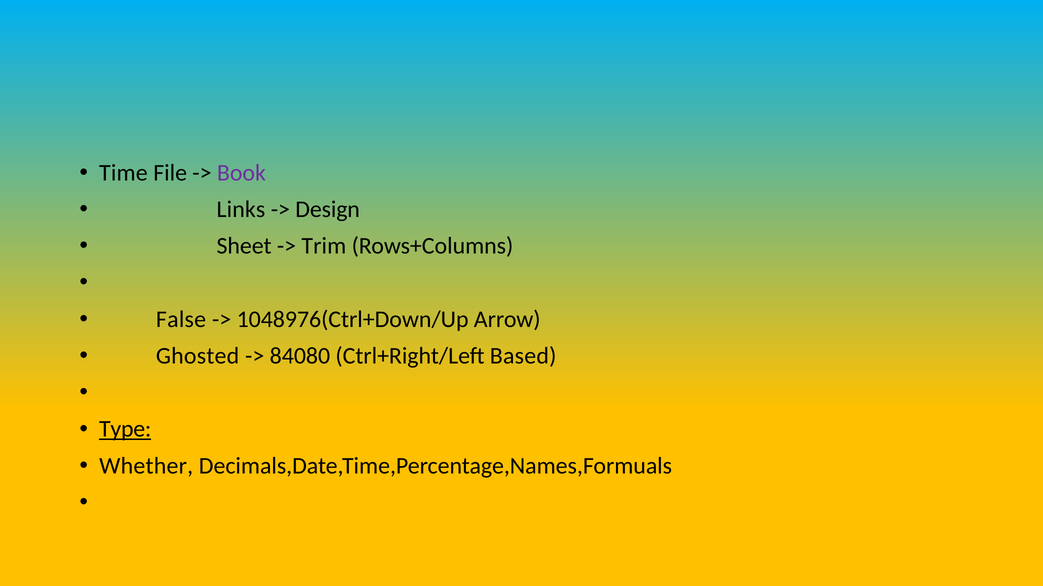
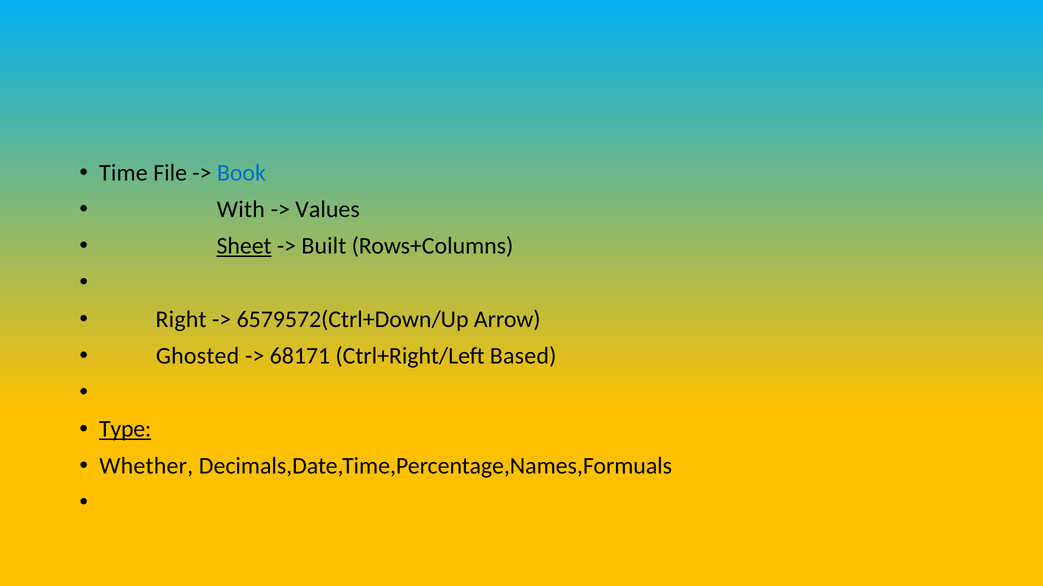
Book colour: purple -> blue (241, 173)
Links: Links -> With (241, 210)
Design: Design -> Values (328, 210)
Sheet underline: none -> present (244, 246)
Trim: Trim -> Built (324, 246)
False: False -> Right (181, 320)
1048976(Ctrl+Down/Up: 1048976(Ctrl+Down/Up -> 6579572(Ctrl+Down/Up (353, 320)
84080: 84080 -> 68171 (300, 356)
